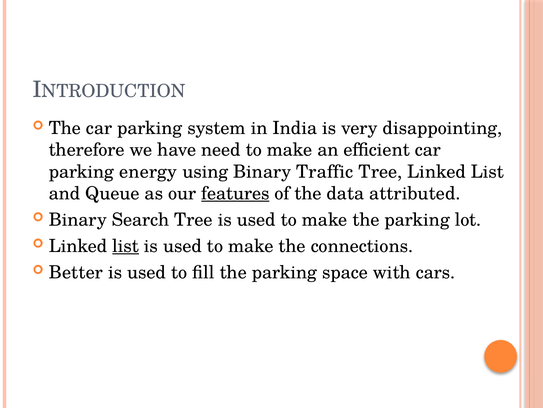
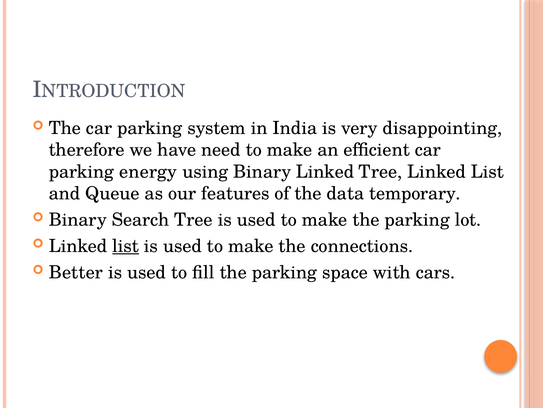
Binary Traffic: Traffic -> Linked (325, 171)
features underline: present -> none (235, 193)
attributed: attributed -> temporary (415, 193)
